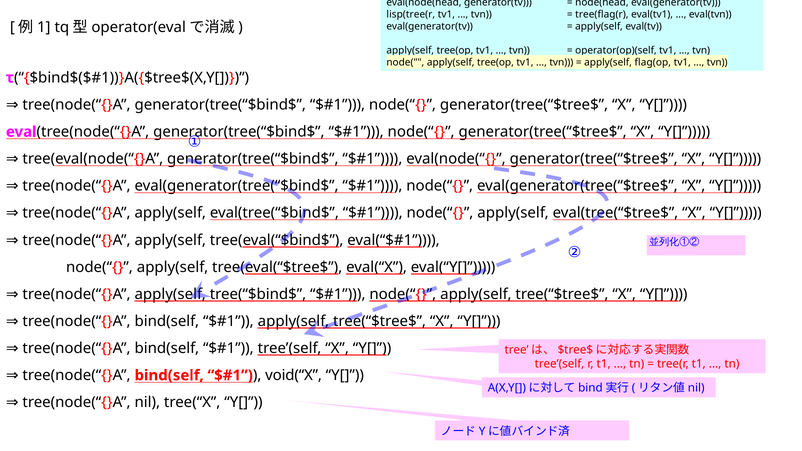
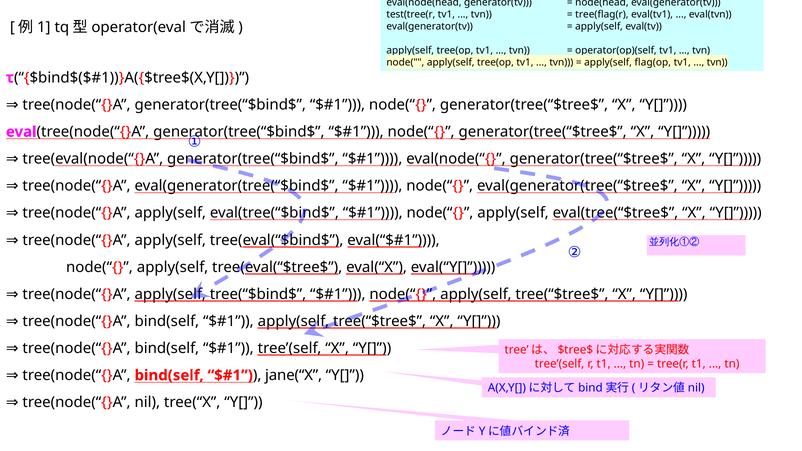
lisp(tree(r: lisp(tree(r -> test(tree(r (411, 14)
void(“X: void(“X -> jane(“X (294, 375)
